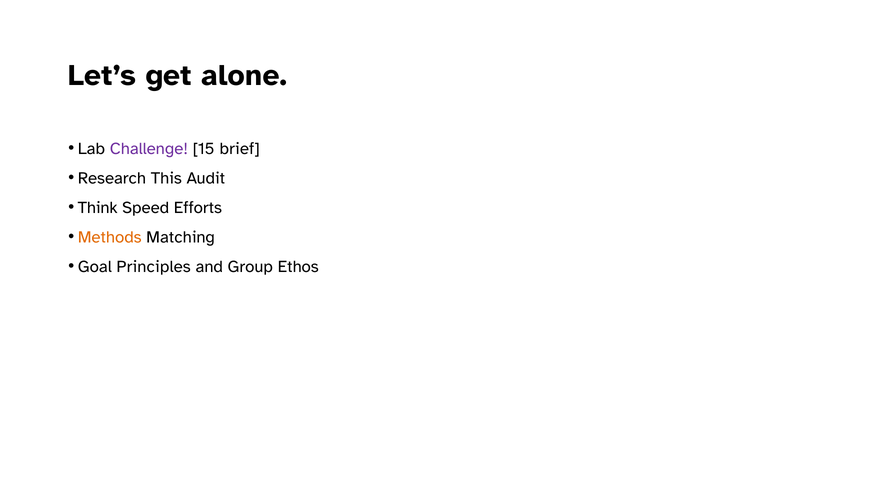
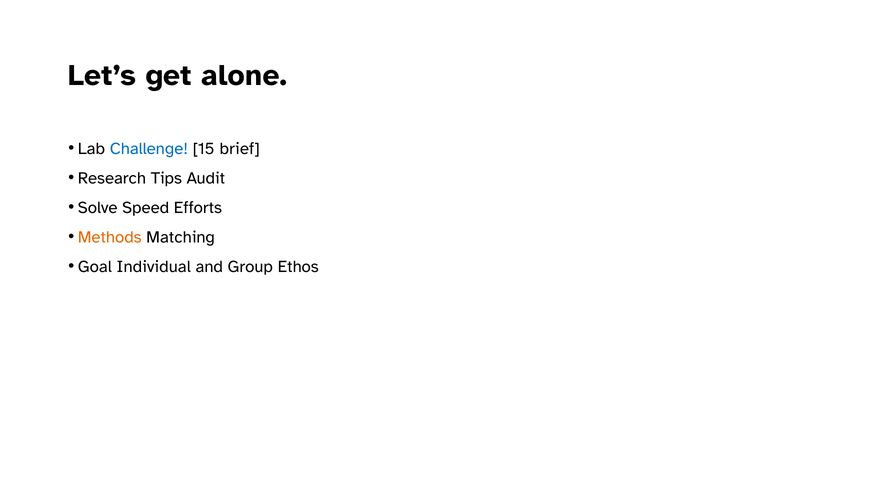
Challenge colour: purple -> blue (149, 149)
This: This -> Tips (166, 178)
Think: Think -> Solve (98, 208)
Principles: Principles -> Individual (154, 267)
